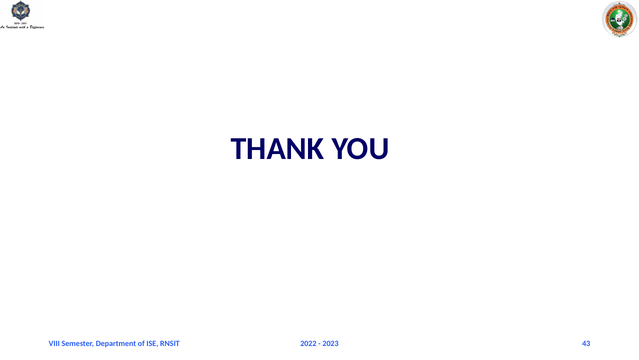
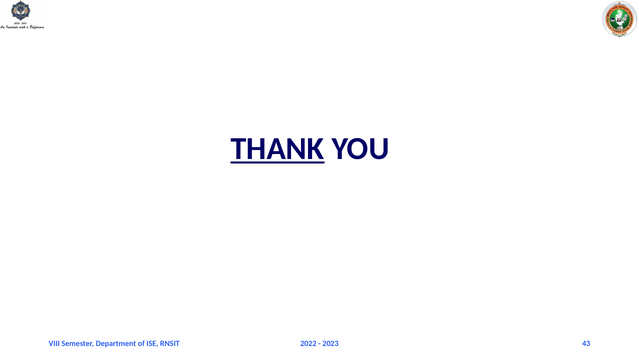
THANK underline: none -> present (277, 148)
